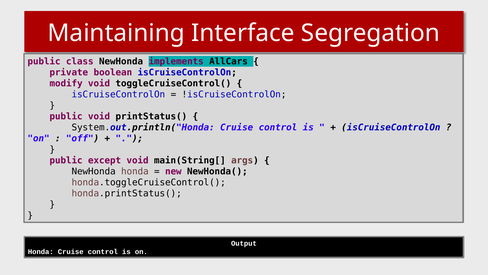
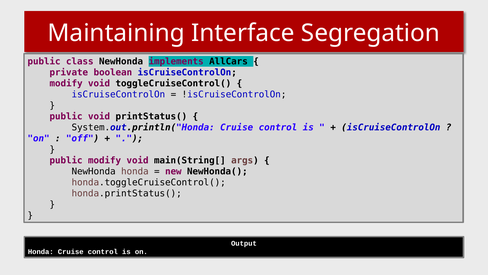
public except: except -> modify (105, 160)
